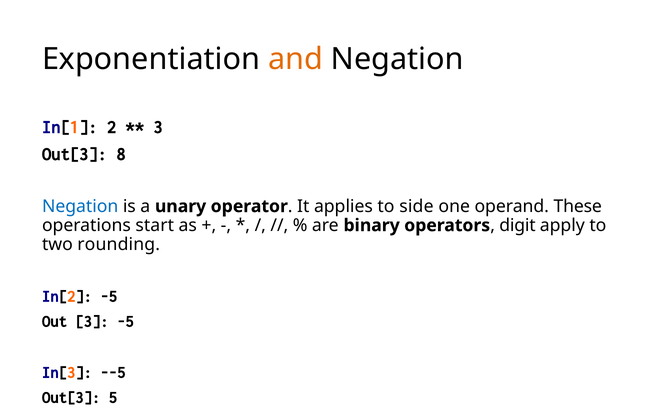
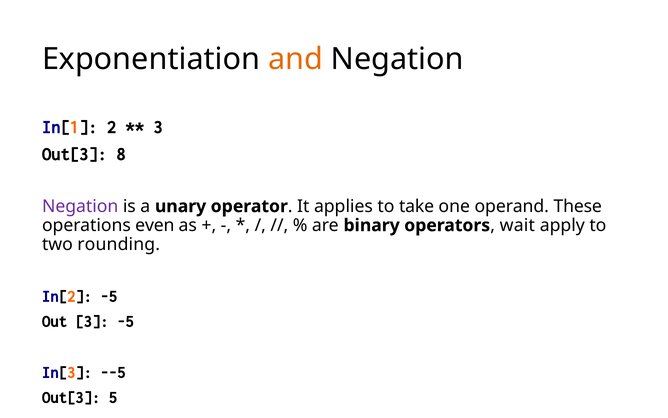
Negation colour: blue -> purple (80, 206)
side: side -> take (417, 206)
start: start -> even (155, 225)
digit: digit -> wait (517, 225)
